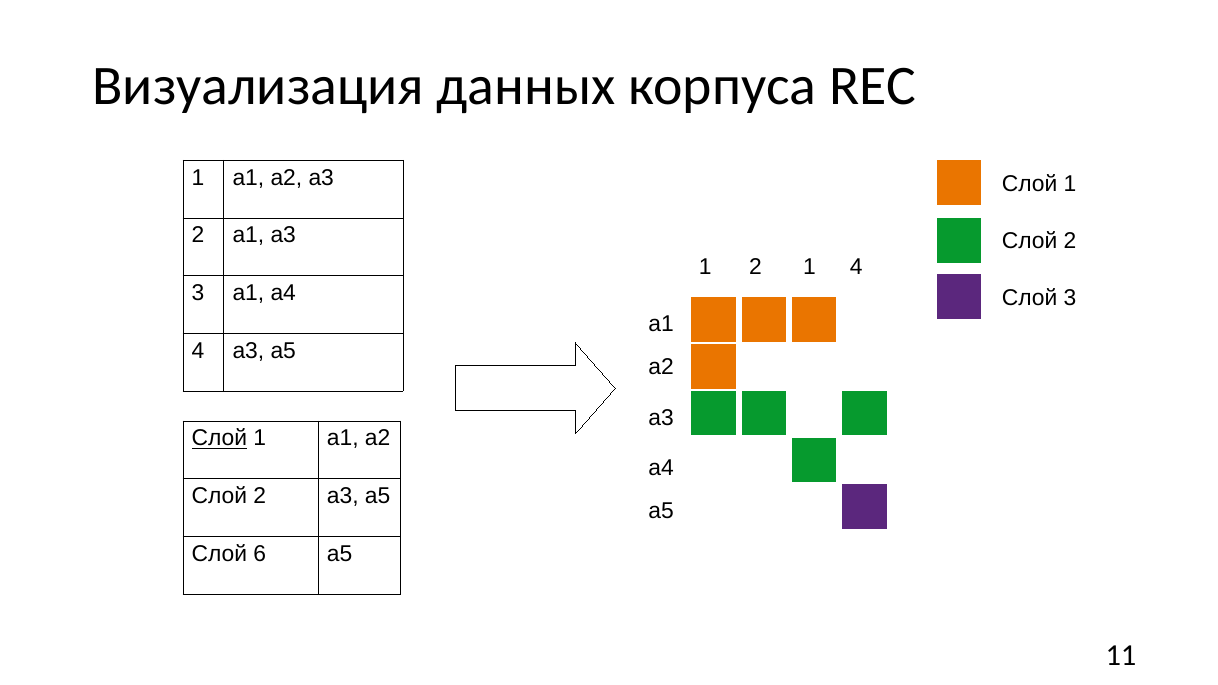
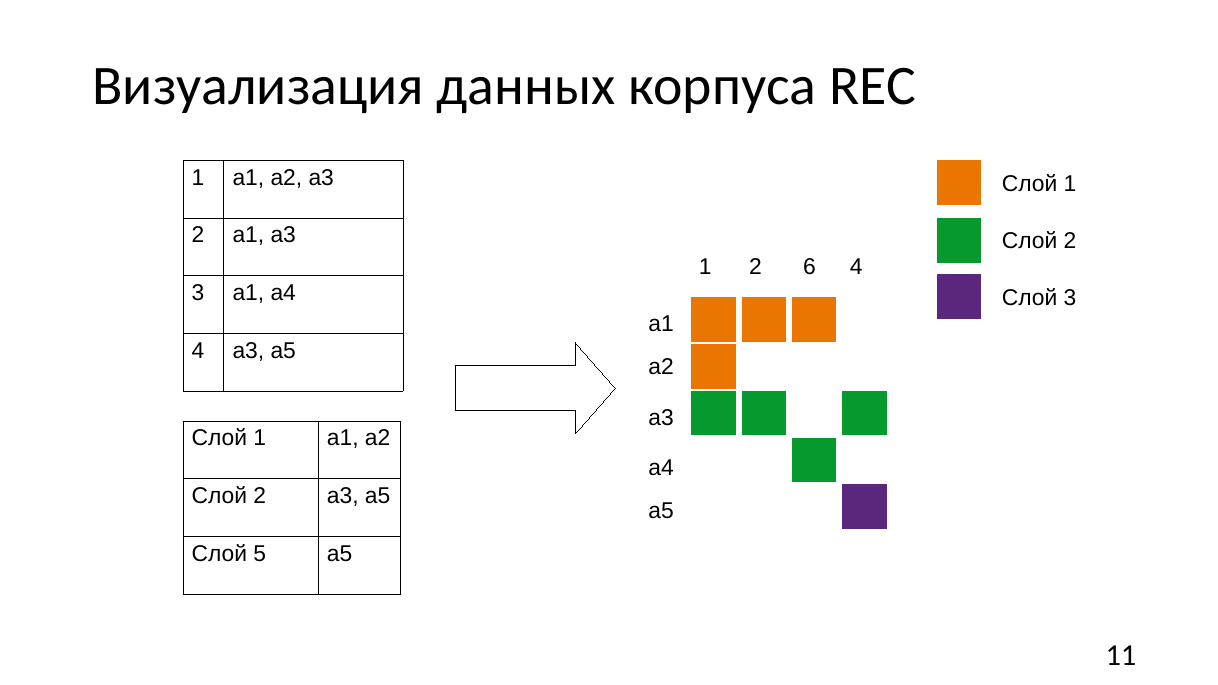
2 1: 1 -> 6 (809, 267)
Слой underline: present -> none (219, 438)
6: 6 -> 5 (260, 554)
